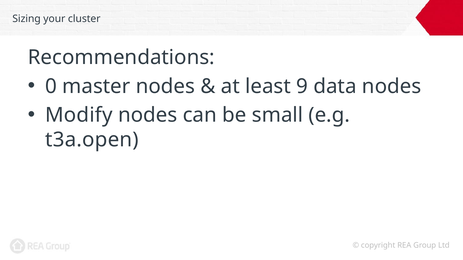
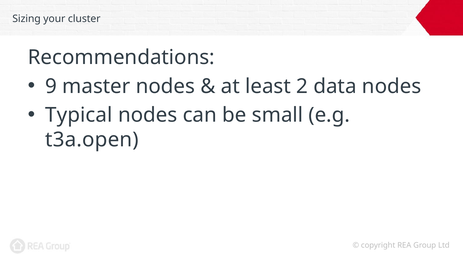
0: 0 -> 9 (51, 86)
9: 9 -> 2 (302, 86)
Modify: Modify -> Typical (79, 115)
